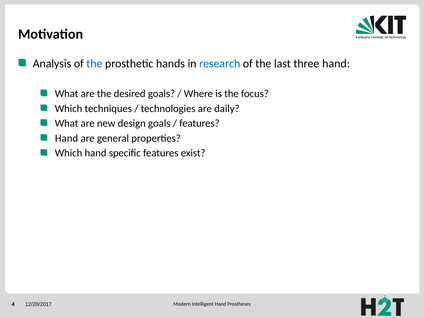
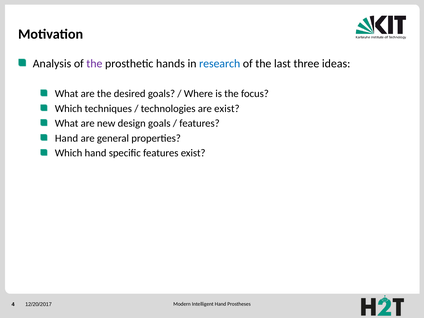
the colour: blue -> purple (94, 63)
three hand: hand -> ideas (336, 63)
are daily: daily -> exist (227, 109)
